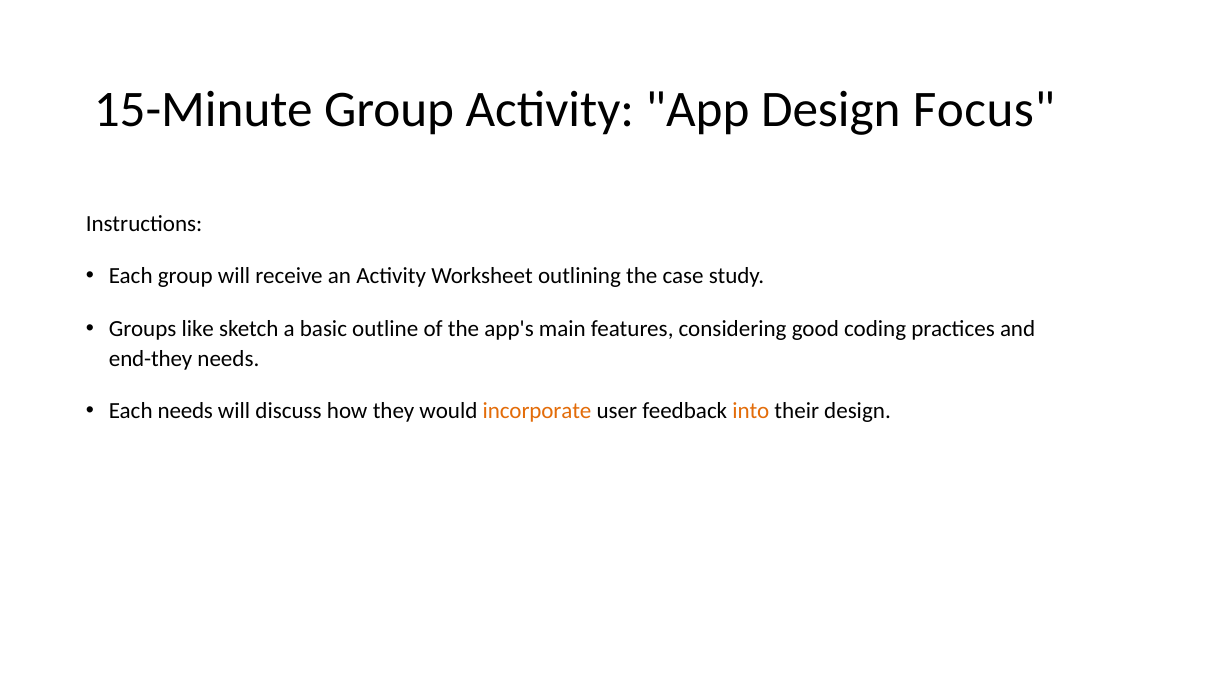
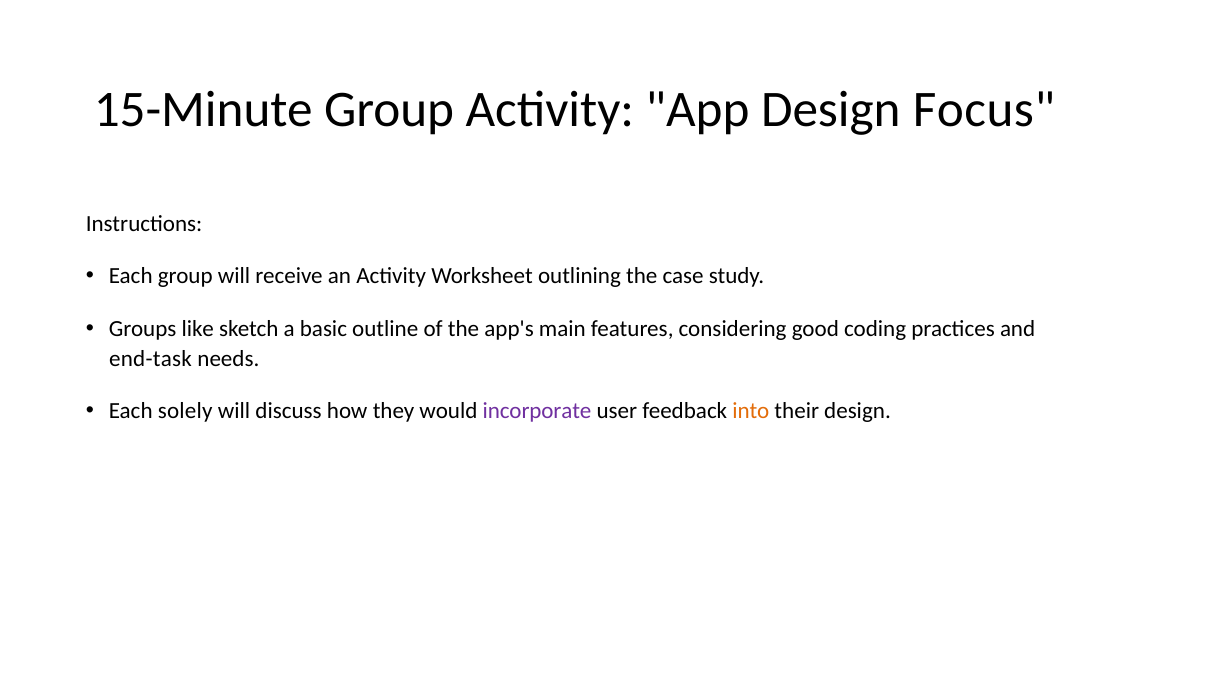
end-they: end-they -> end-task (150, 358)
Each needs: needs -> solely (185, 411)
incorporate colour: orange -> purple (537, 411)
